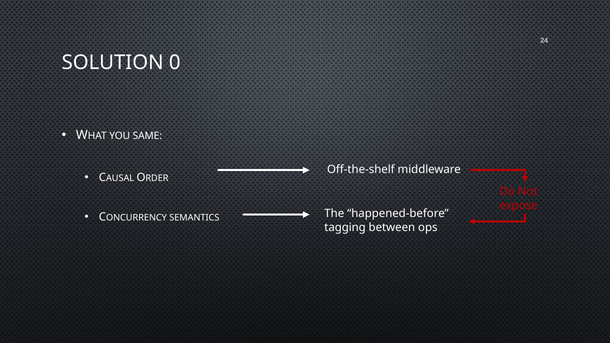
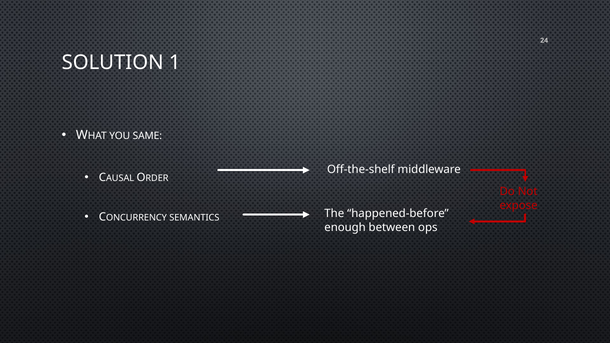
0: 0 -> 1 (175, 62)
tagging: tagging -> enough (345, 227)
